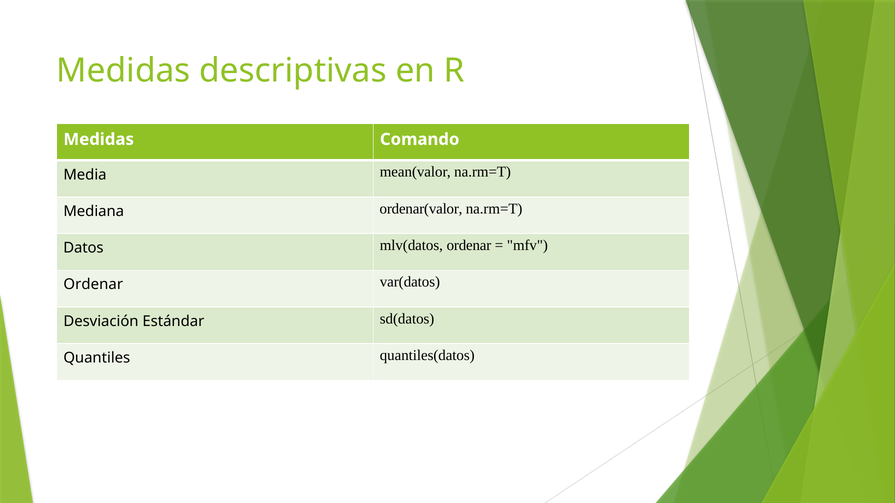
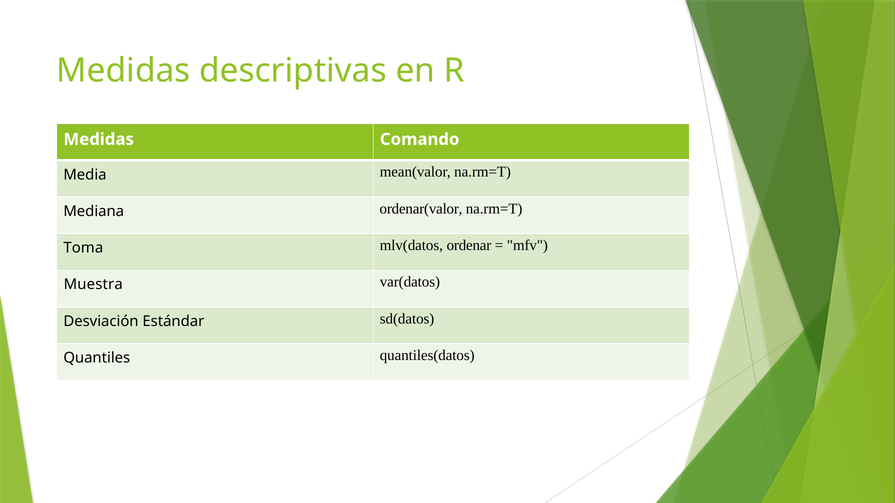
Datos: Datos -> Toma (83, 248)
Ordenar: Ordenar -> Muestra (93, 285)
